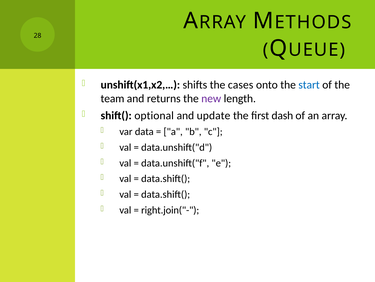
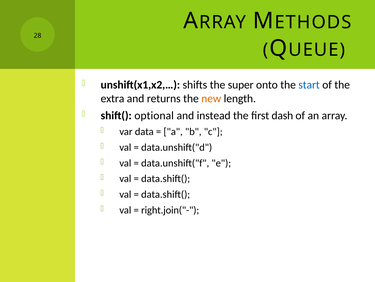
cases: cases -> super (241, 85)
team: team -> extra (112, 98)
new colour: purple -> orange (211, 98)
update: update -> instead (214, 115)
